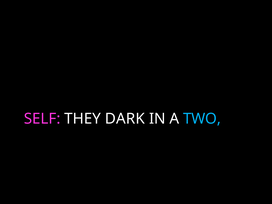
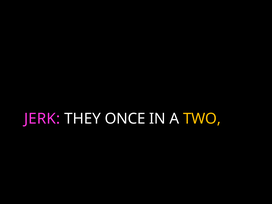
SELF: SELF -> JERK (42, 119)
DARK: DARK -> ONCE (125, 119)
TWO colour: light blue -> yellow (202, 119)
